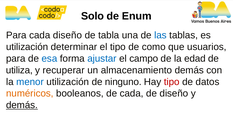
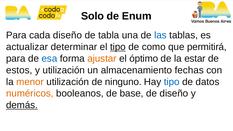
utilización: utilización -> actualizar (27, 47)
tipo underline: none -> present (118, 47)
usuarios: usuarios -> permitirá (207, 47)
ajustar colour: blue -> orange (102, 59)
campo: campo -> óptimo (144, 59)
edad: edad -> estar (195, 59)
utiliza: utiliza -> estos (19, 70)
y recuperar: recuperar -> utilización (64, 70)
almacenamiento demás: demás -> fechas (189, 70)
menor colour: blue -> orange (30, 82)
tipo colour: red -> blue (172, 82)
de cada: cada -> base (132, 93)
